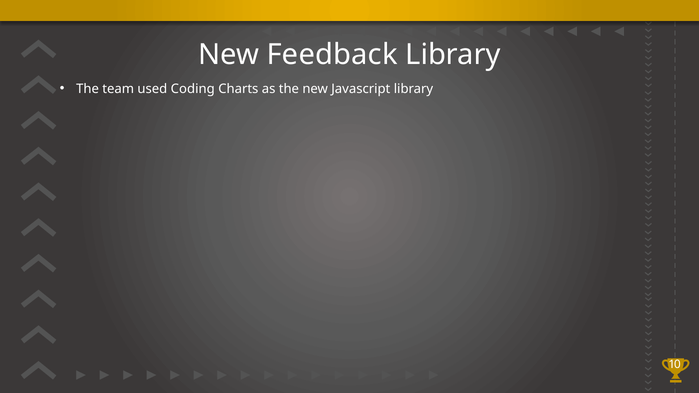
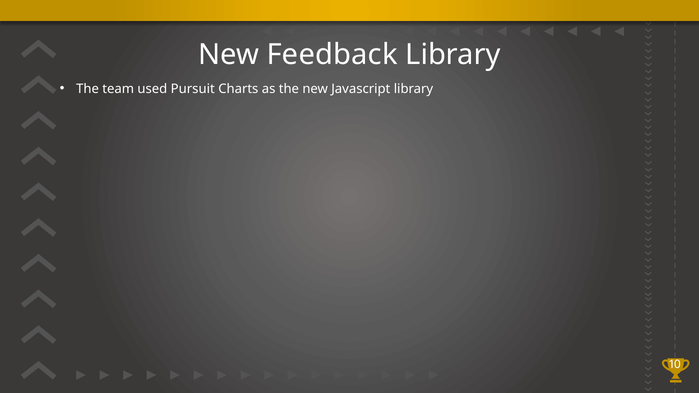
Coding: Coding -> Pursuit (193, 89)
